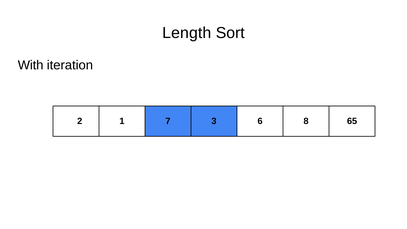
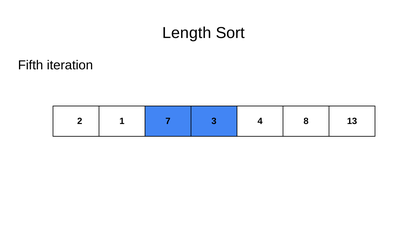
With: With -> Fifth (31, 65)
6: 6 -> 4 (260, 121)
65: 65 -> 13 (352, 121)
